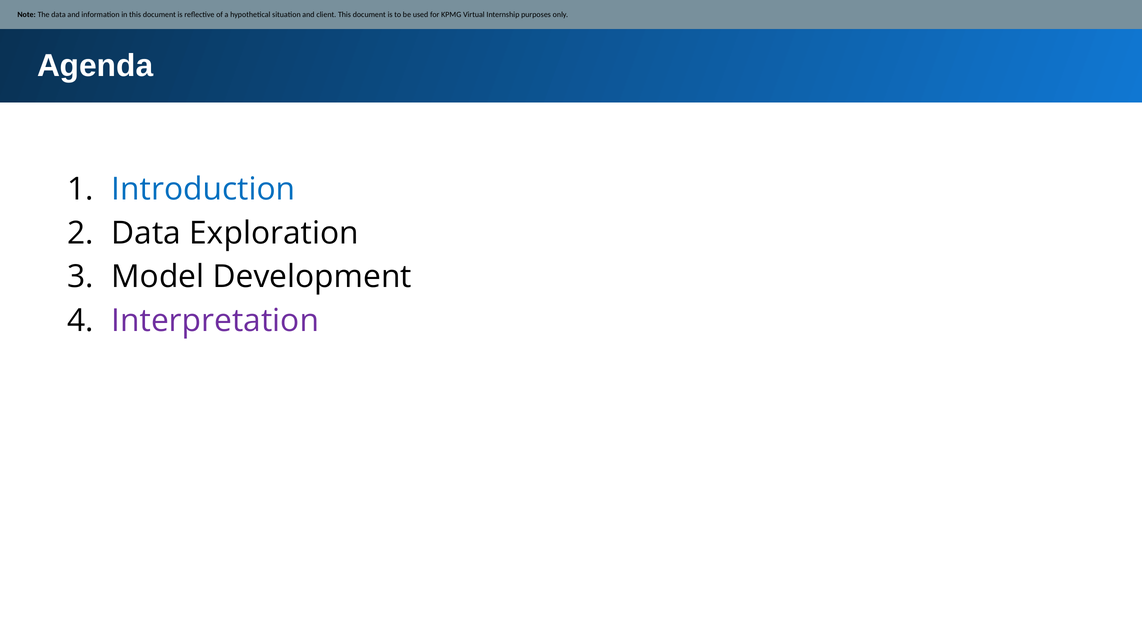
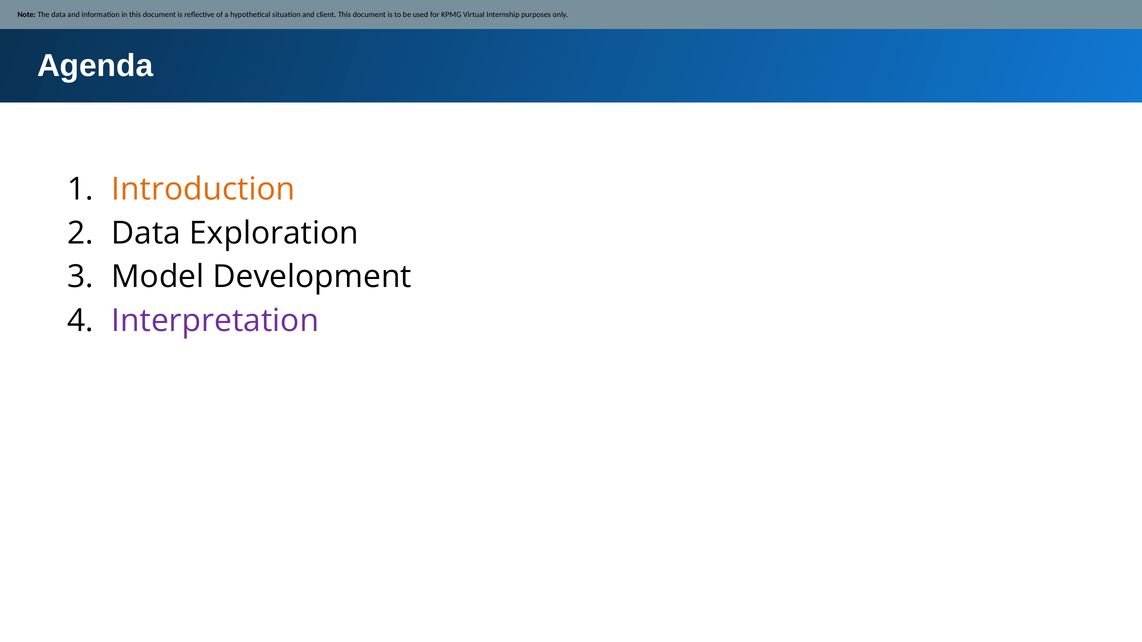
Introduction colour: blue -> orange (203, 190)
